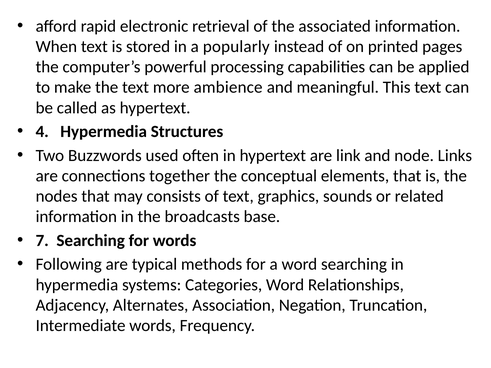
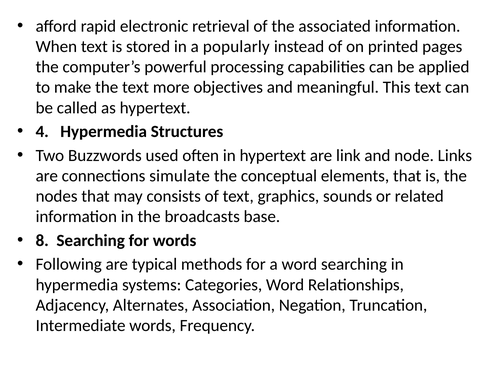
ambience: ambience -> objectives (228, 87)
together: together -> simulate (180, 176)
7: 7 -> 8 (42, 241)
